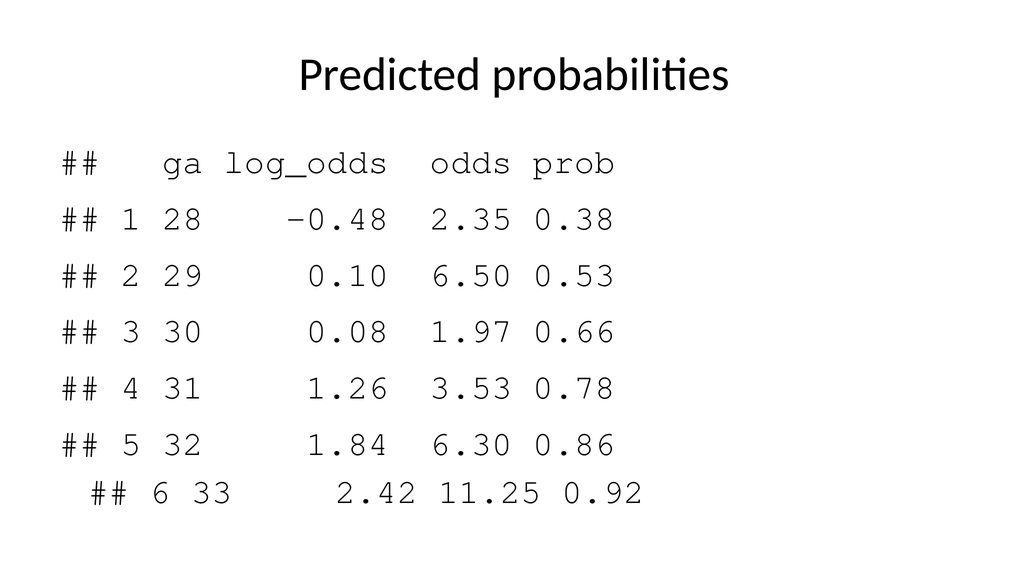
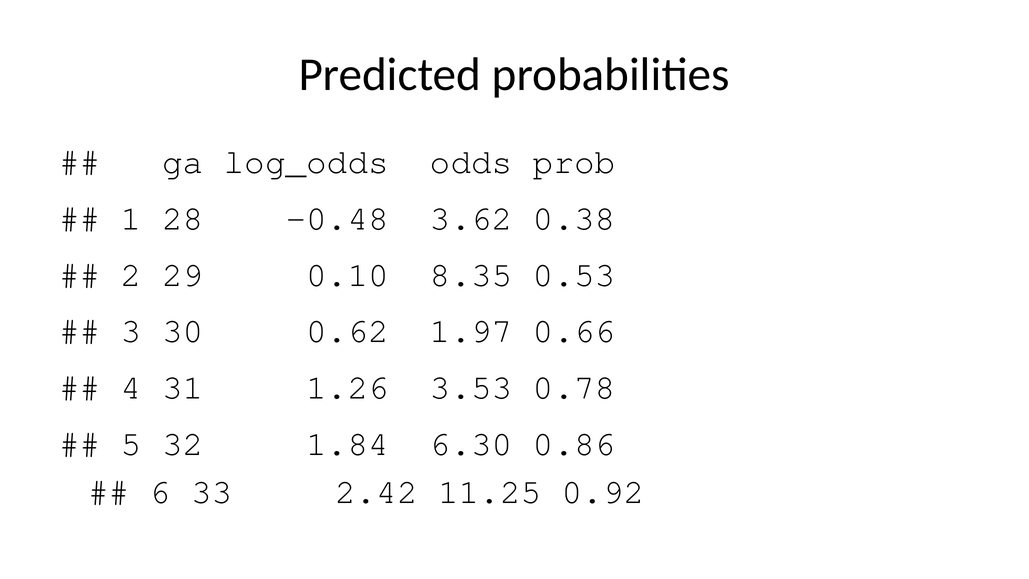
2.35: 2.35 -> 3.62 (471, 218)
6.50: 6.50 -> 8.35 (471, 275)
0.08: 0.08 -> 0.62 (348, 331)
